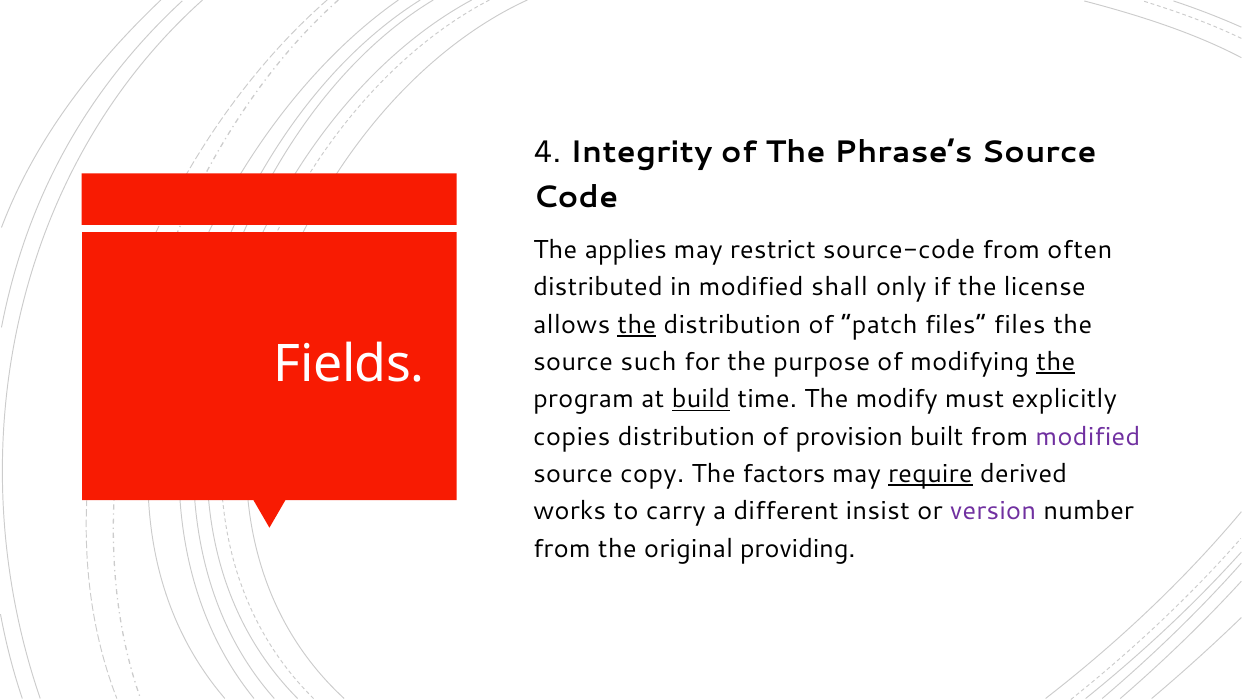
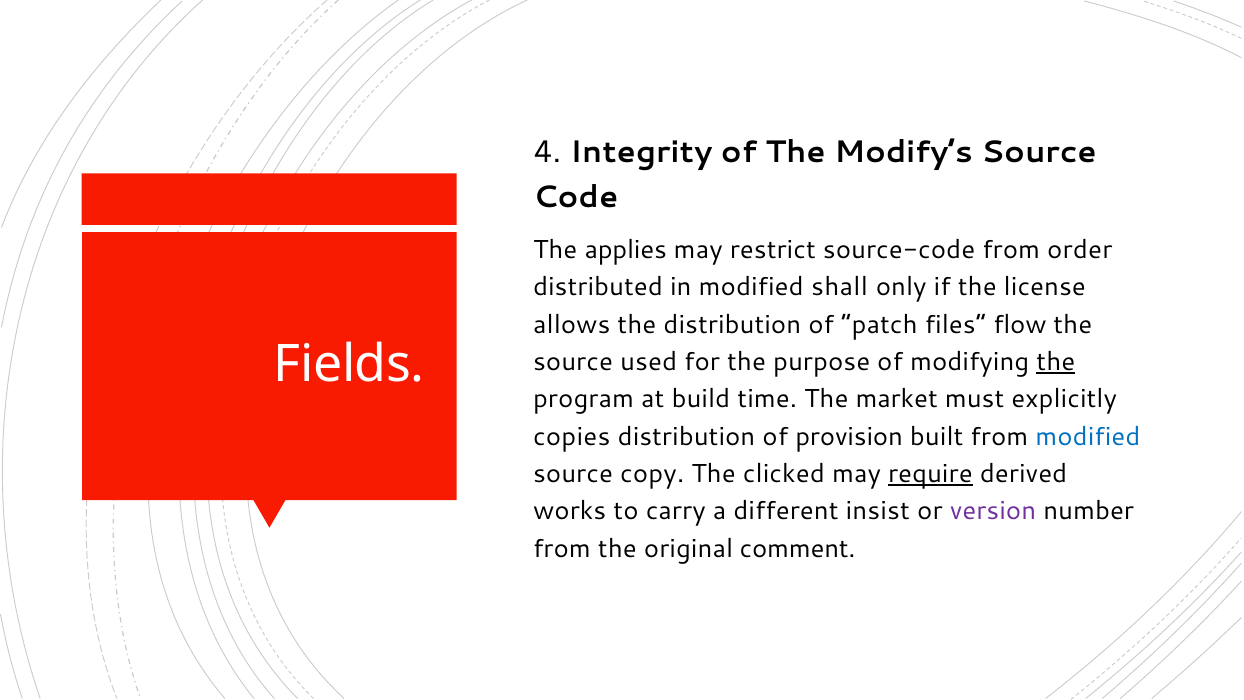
Phrase’s: Phrase’s -> Modify’s (904, 152)
often: often -> order (1080, 250)
the underline: present -> none (637, 325)
files files: files -> flow (1020, 325)
such: such -> used (649, 362)
build underline: present -> none (701, 399)
modify: modify -> market (897, 399)
modified colour: purple -> blue (1088, 437)
factors: factors -> clicked (784, 474)
providing: providing -> comment (798, 549)
